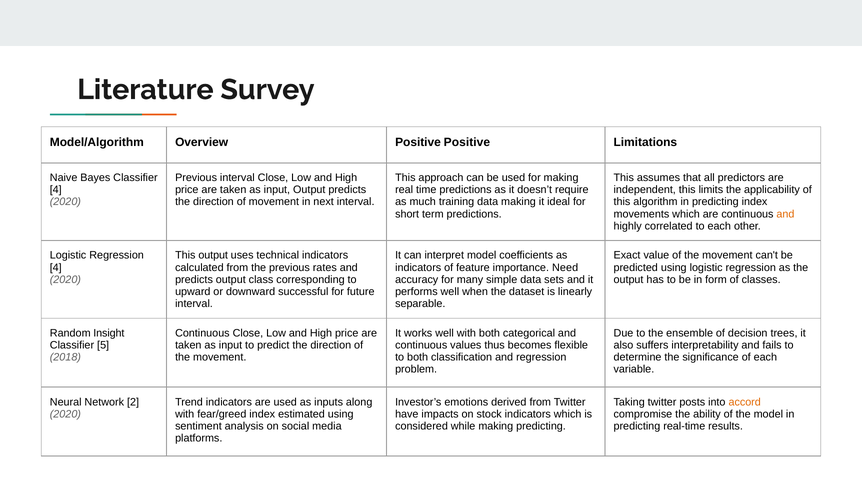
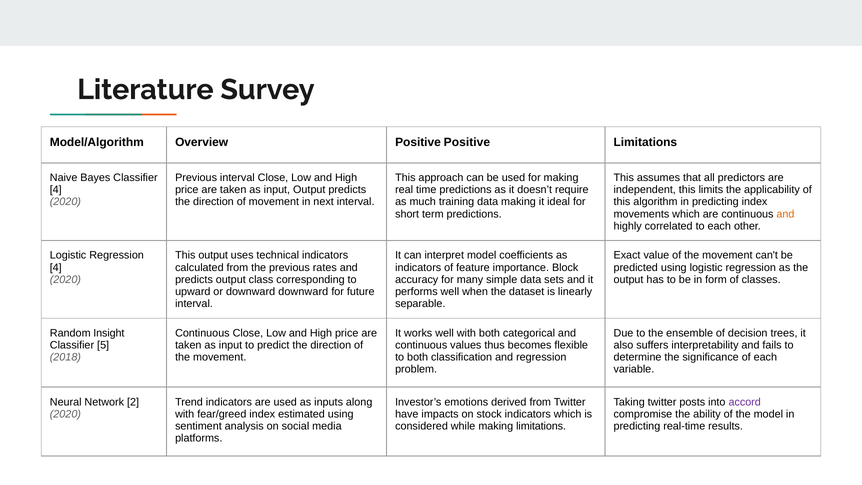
Need: Need -> Block (565, 267)
downward successful: successful -> downward (303, 292)
accord colour: orange -> purple (745, 402)
making predicting: predicting -> limitations (541, 426)
